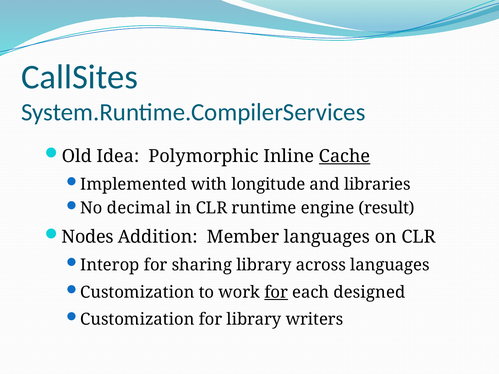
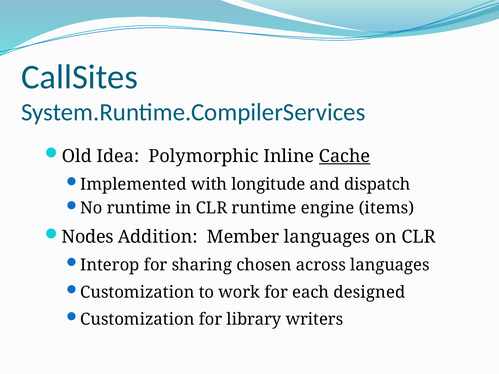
libraries: libraries -> dispatch (377, 184)
No decimal: decimal -> runtime (139, 208)
result: result -> items (386, 208)
sharing library: library -> chosen (264, 265)
for underline: present -> none (276, 292)
